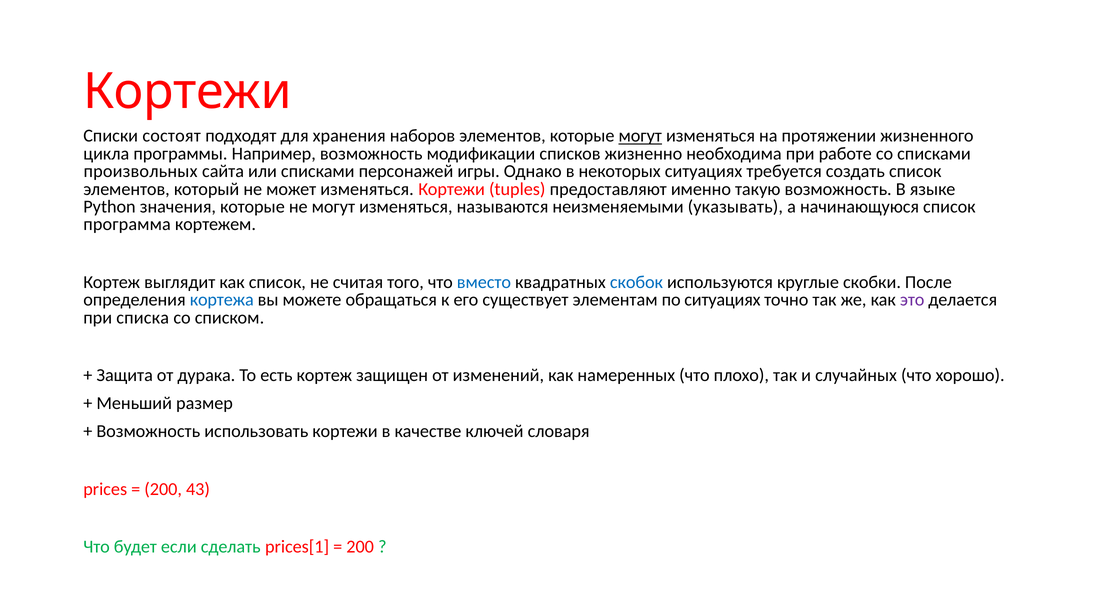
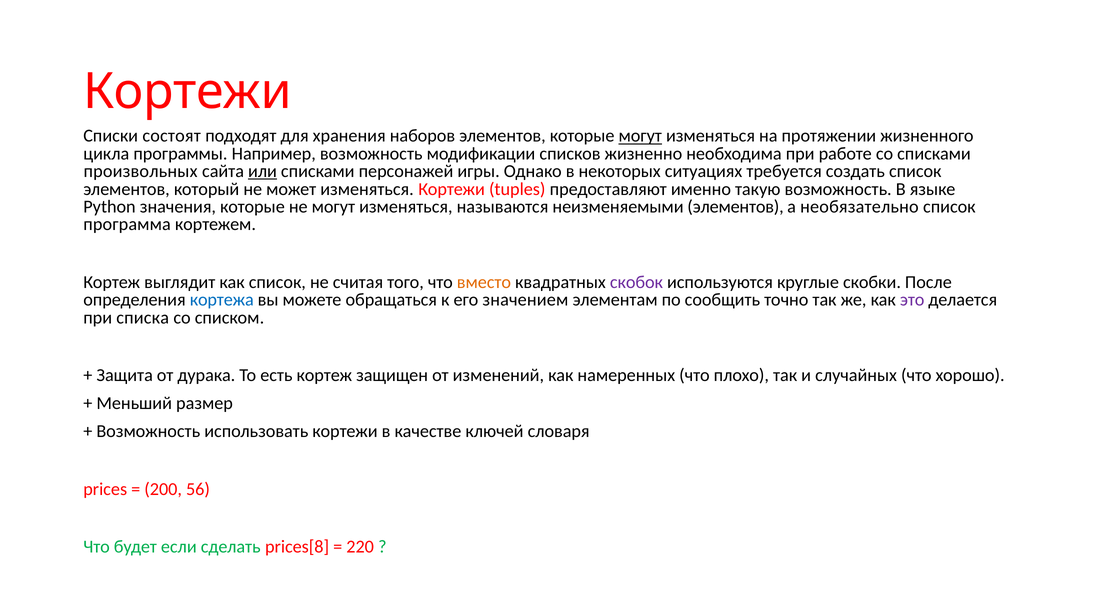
или underline: none -> present (263, 171)
неизменяемыми указывать: указывать -> элементов (736, 207)
начинающуюся: начинающуюся -> необязательно (859, 207)
вместо colour: blue -> orange (484, 282)
скобок colour: blue -> purple (636, 282)
существует: существует -> значением (525, 300)
по ситуациях: ситуациях -> сообщить (722, 300)
43: 43 -> 56 (198, 489)
prices[1: prices[1 -> prices[8 (297, 547)
200: 200 -> 220 (360, 547)
